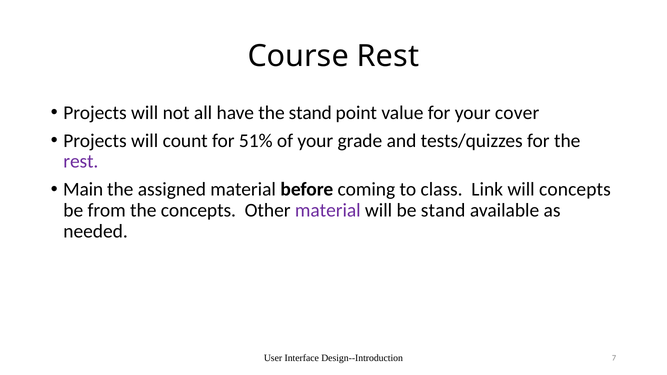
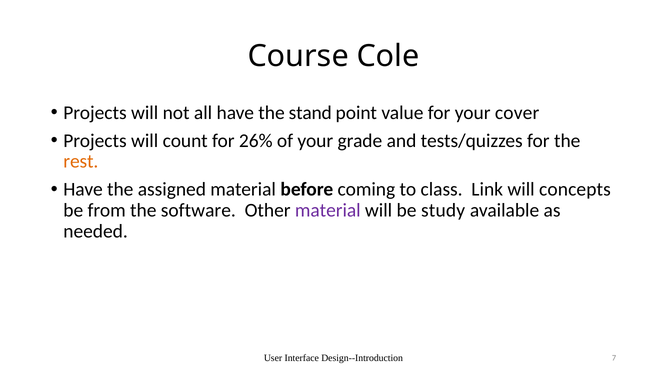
Course Rest: Rest -> Cole (388, 56)
51%: 51% -> 26% (256, 141)
rest colour: purple -> orange (81, 162)
Main: Main -> Have (83, 190)
the concepts: concepts -> software (198, 211)
be stand: stand -> study (443, 211)
